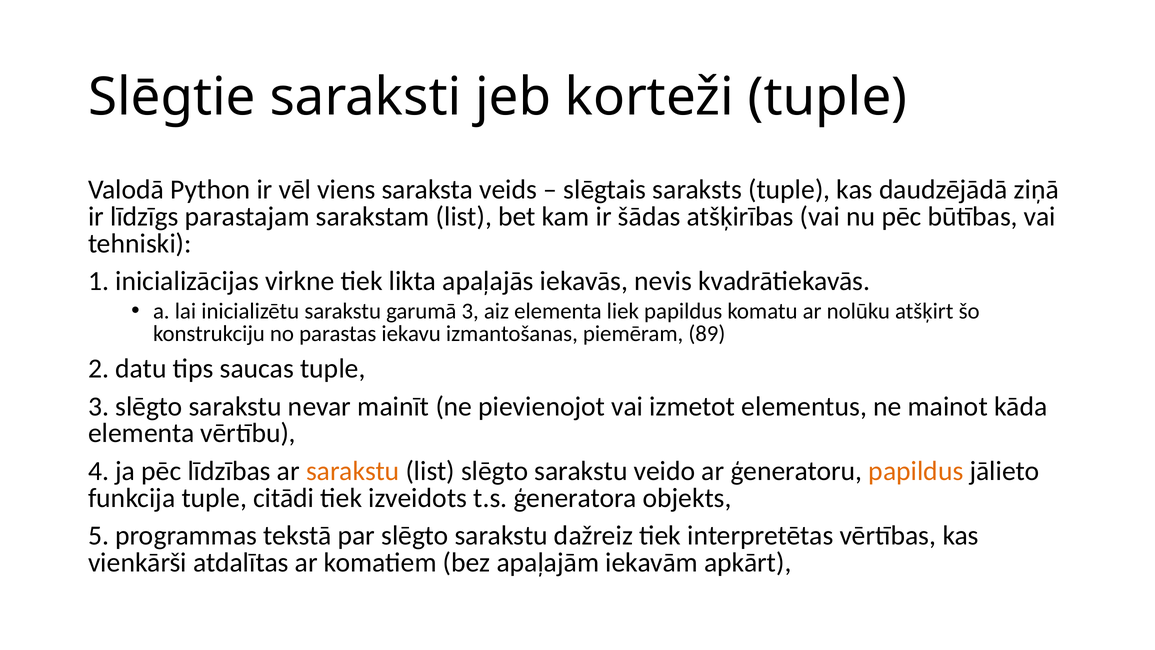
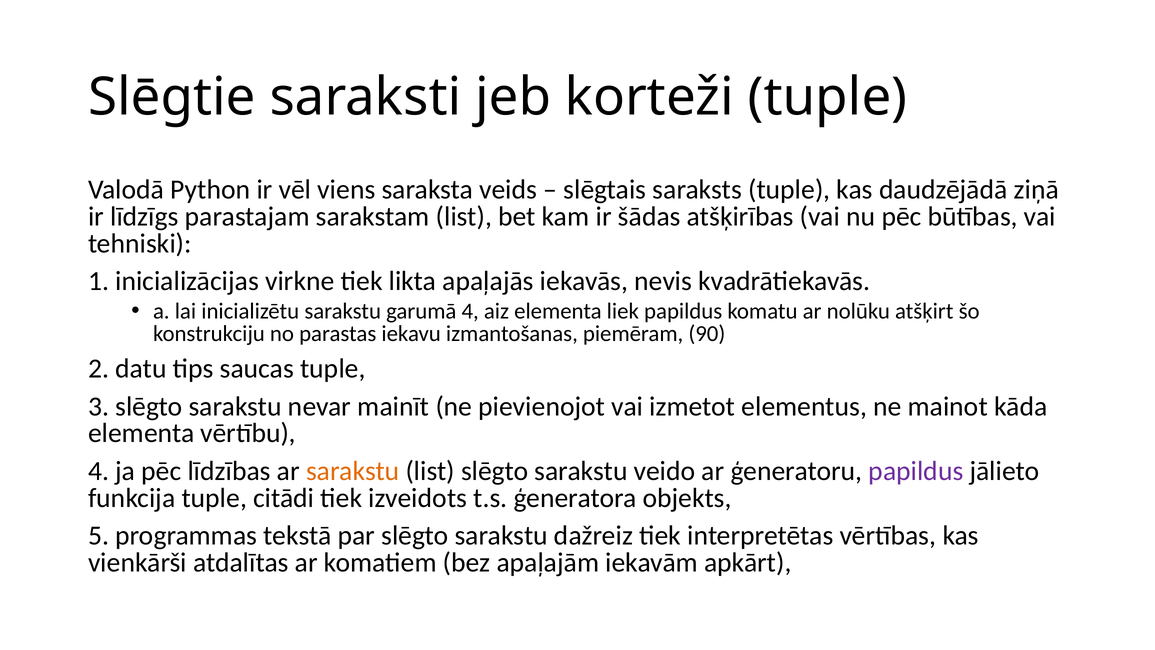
garumā 3: 3 -> 4 (470, 311)
89: 89 -> 90 (707, 333)
papildus colour: orange -> purple (916, 471)
